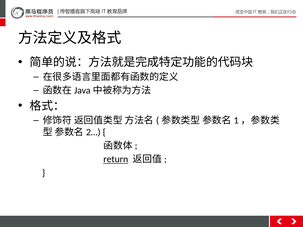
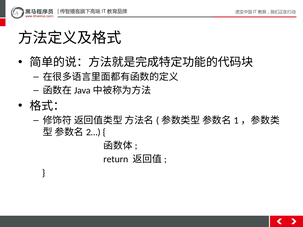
return underline: present -> none (116, 159)
